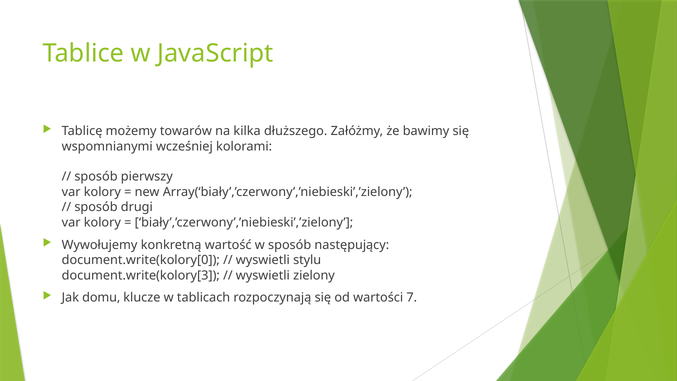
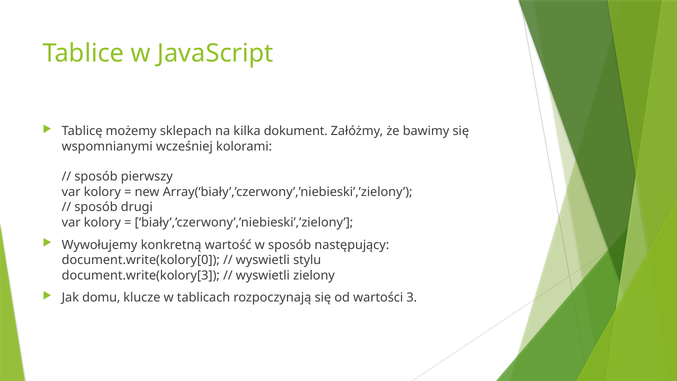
towarów: towarów -> sklepach (186, 131)
dłuższego: dłuższego -> dokument (296, 131)
7: 7 -> 3 (412, 297)
